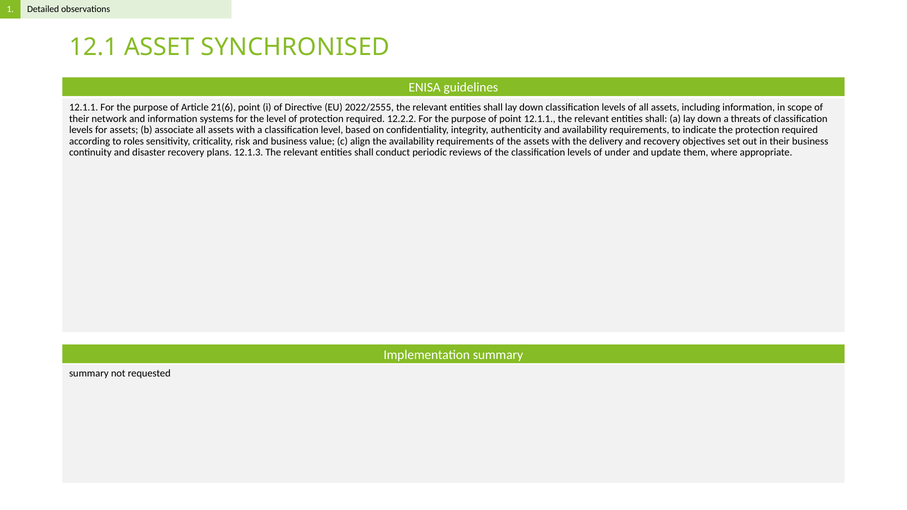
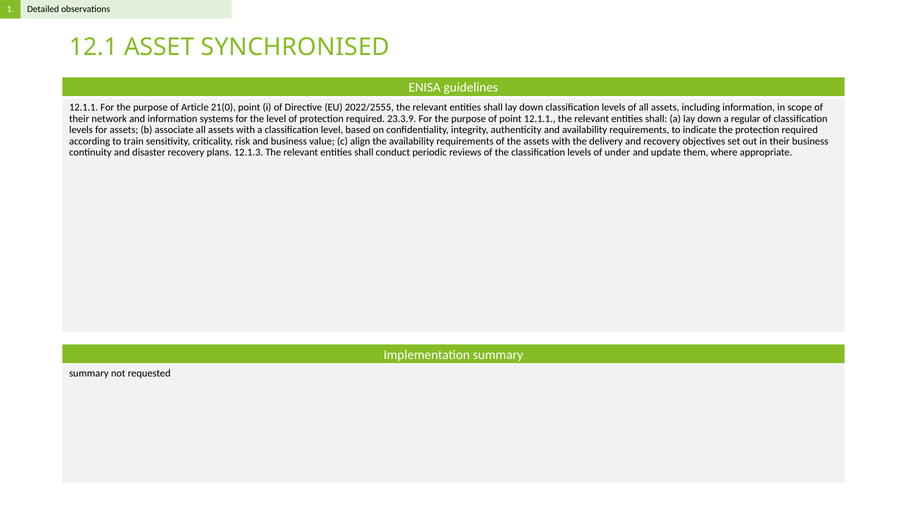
21(6: 21(6 -> 21(0 (223, 107)
12.2.2: 12.2.2 -> 23.3.9 (402, 119)
threats: threats -> regular (746, 119)
roles: roles -> train (134, 141)
